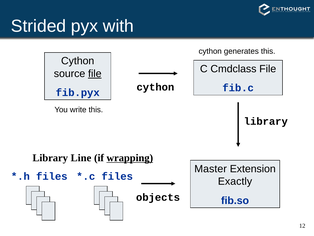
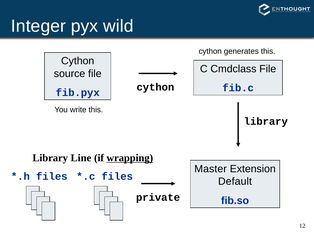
Strided: Strided -> Integer (39, 26)
with: with -> wild (118, 26)
file underline: present -> none (95, 73)
Exactly: Exactly -> Default (235, 181)
objects: objects -> private (158, 197)
